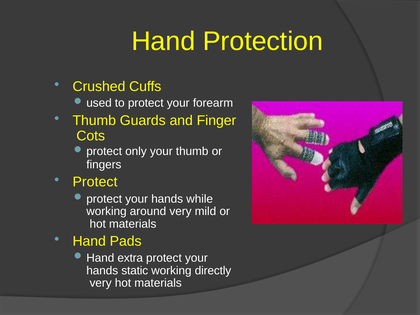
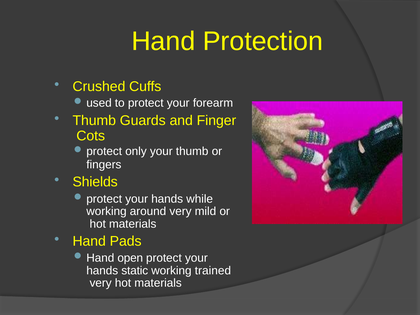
Protect: Protect -> Shields (95, 182)
extra: extra -> open (130, 258)
directly: directly -> trained (213, 271)
